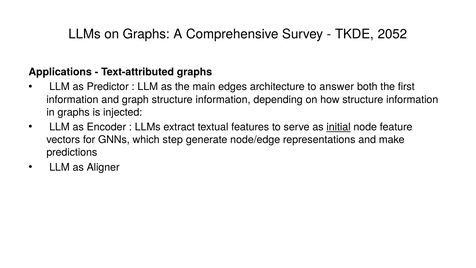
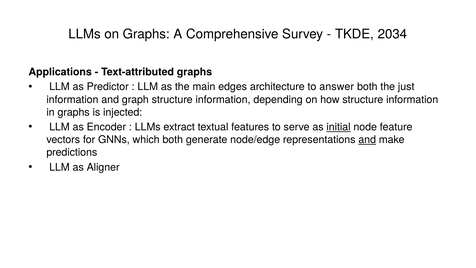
2052: 2052 -> 2034 (392, 34)
first: first -> just (406, 87)
which step: step -> both (173, 140)
and underline: none -> present (367, 140)
